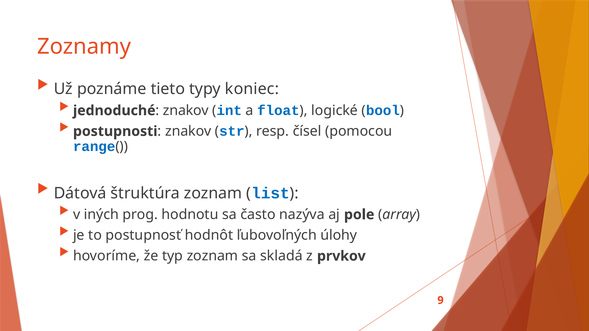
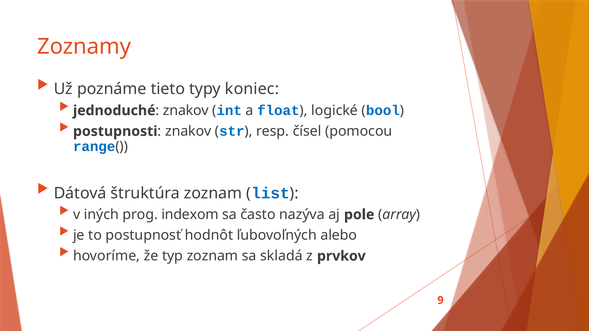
hodnotu: hodnotu -> indexom (190, 215)
úlohy: úlohy -> alebo (339, 236)
